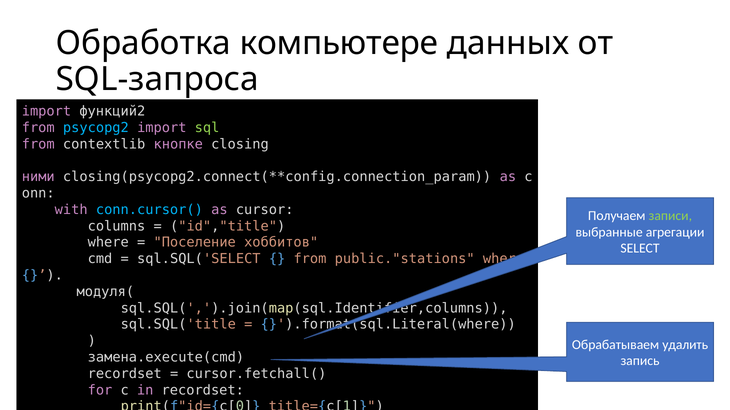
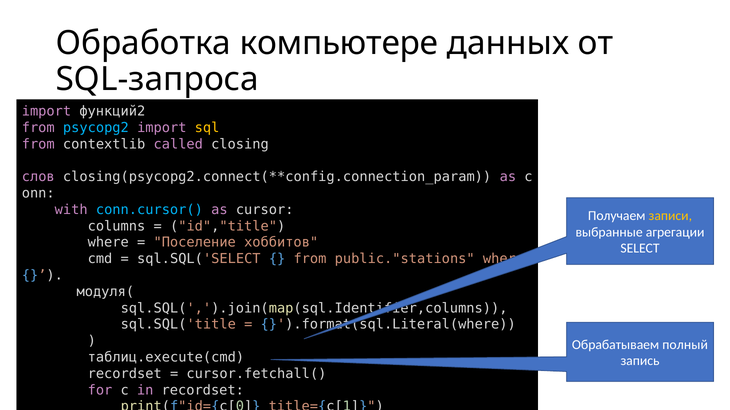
sql colour: light green -> yellow (207, 128)
кнопке: кнопке -> called (178, 144)
ними: ними -> слов (38, 177)
записи colour: light green -> yellow (670, 216)
удалить: удалить -> полный (685, 345)
замена.execute(cmd: замена.execute(cmd -> таблиц.execute(cmd (166, 358)
